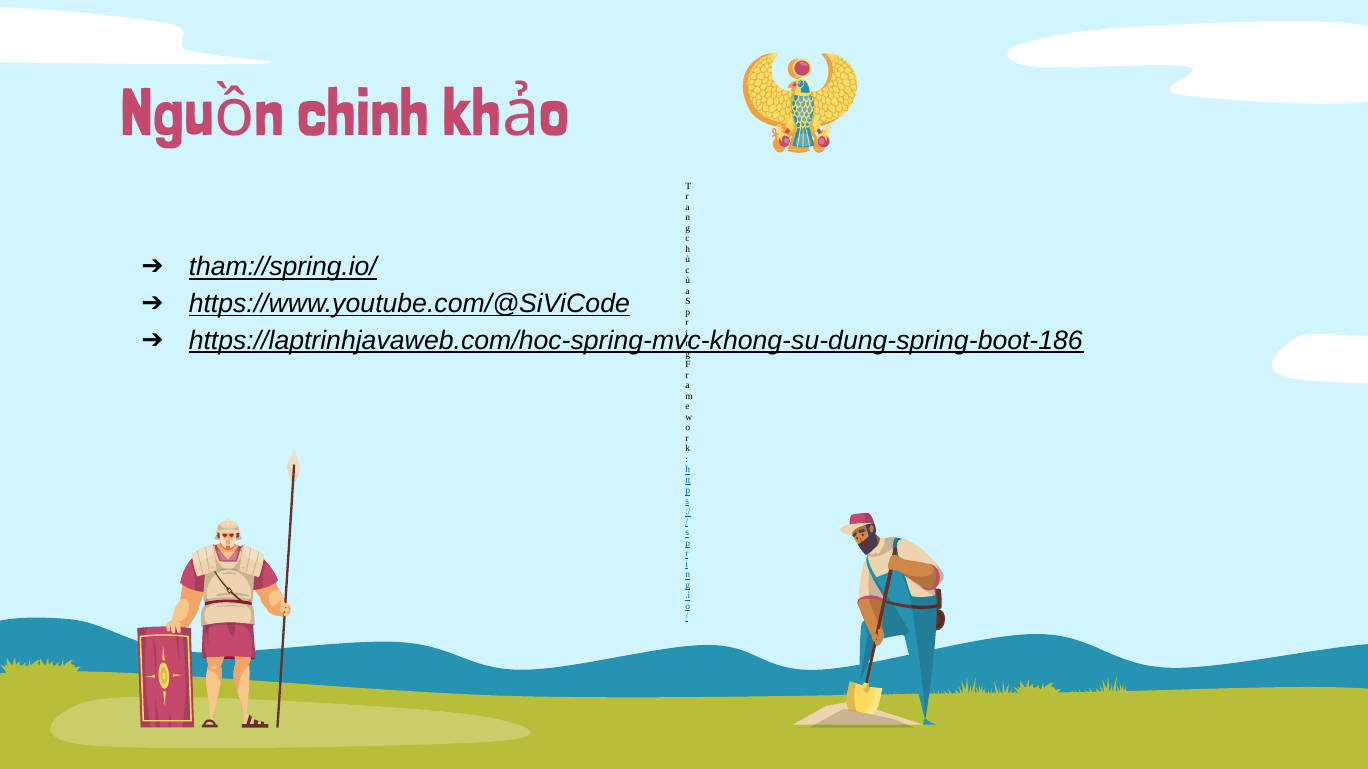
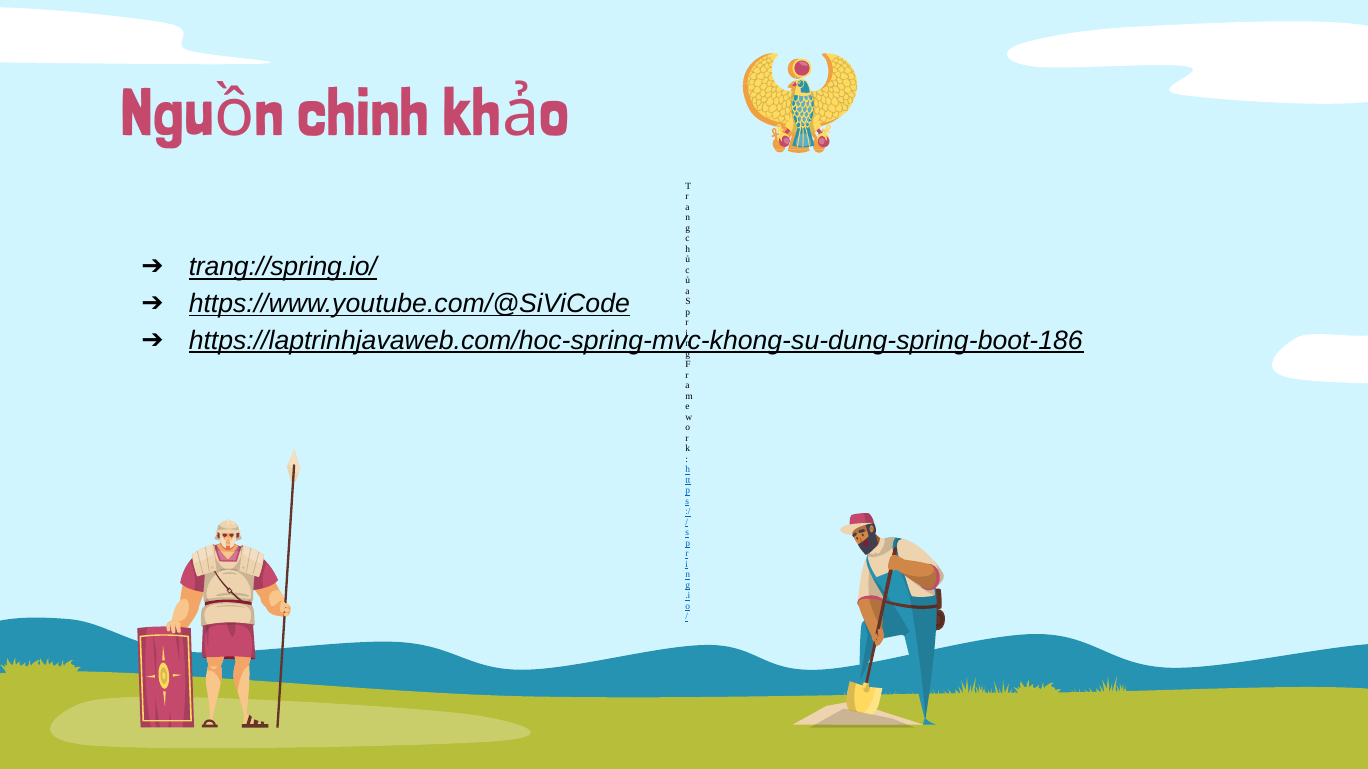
tham://spring.io/: tham://spring.io/ -> trang://spring.io/ (283, 267)
